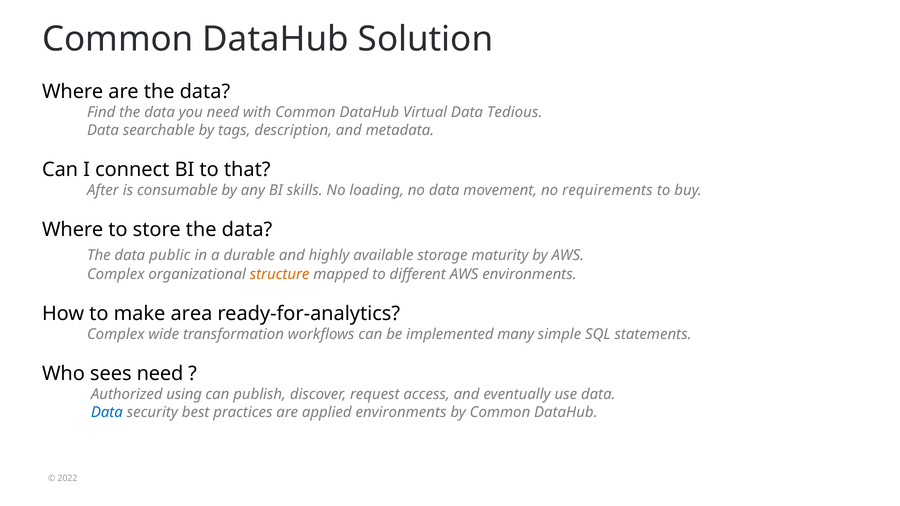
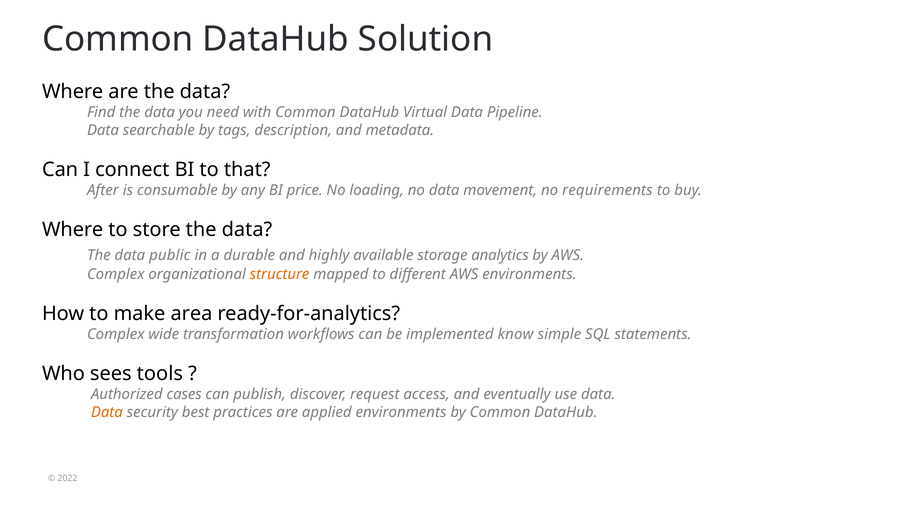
Tedious: Tedious -> Pipeline (515, 113)
skills: skills -> price (305, 191)
maturity: maturity -> analytics (500, 255)
many: many -> know (516, 334)
sees need: need -> tools (160, 374)
using: using -> cases (184, 394)
Data colour: blue -> orange (107, 412)
